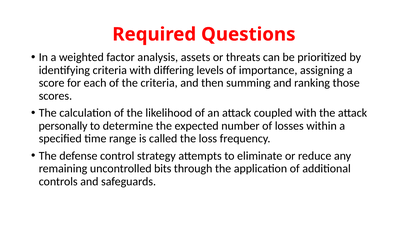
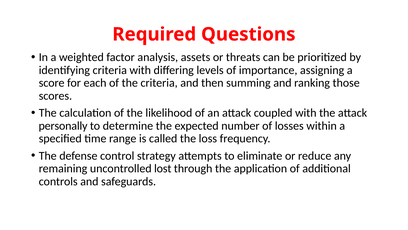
bits: bits -> lost (163, 168)
